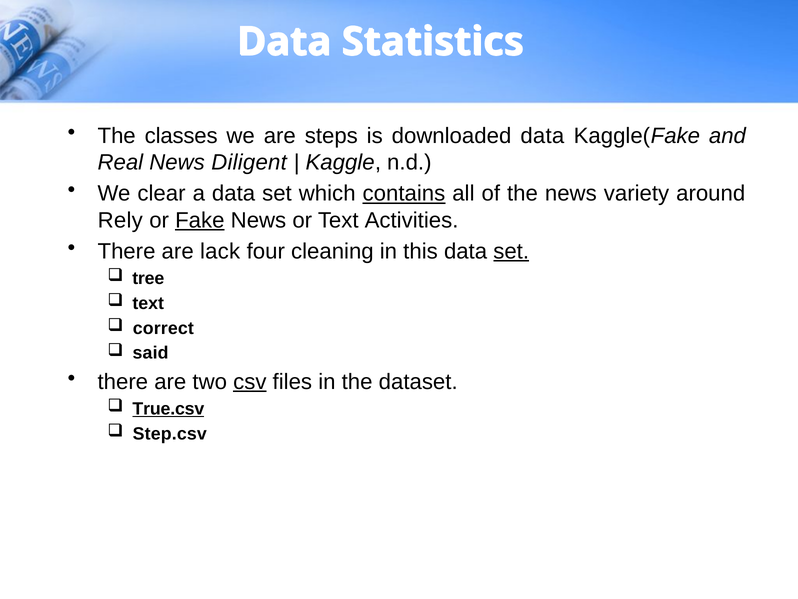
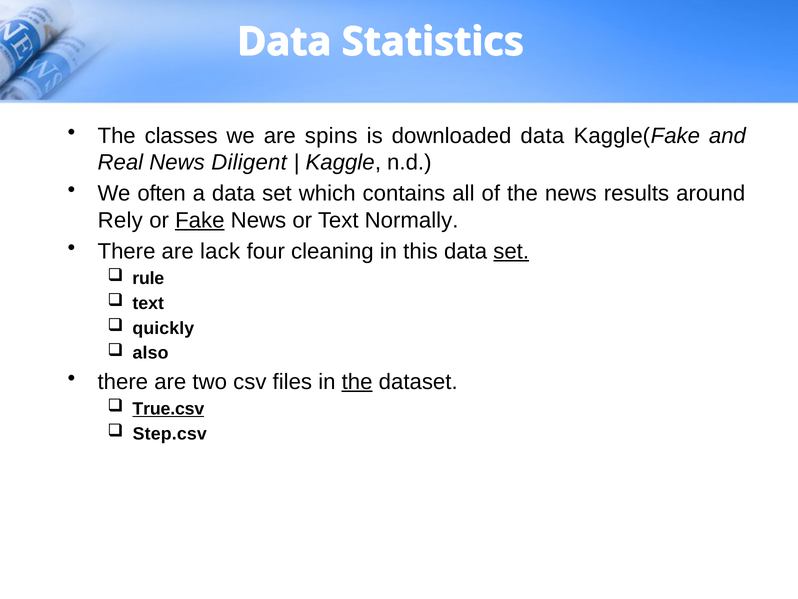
steps: steps -> spins (331, 136)
clear: clear -> often (162, 194)
contains underline: present -> none (404, 194)
variety: variety -> results (636, 194)
Activities: Activities -> Normally (412, 220)
tree: tree -> rule (148, 278)
correct: correct -> quickly (163, 328)
said: said -> also (151, 353)
csv underline: present -> none (250, 381)
the underline: none -> present (357, 381)
